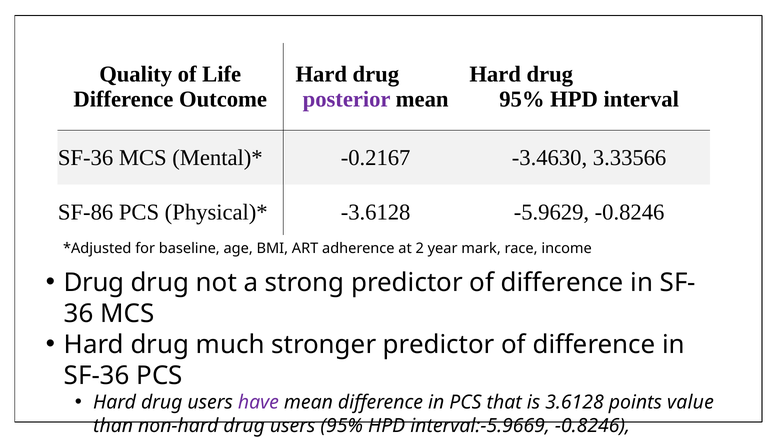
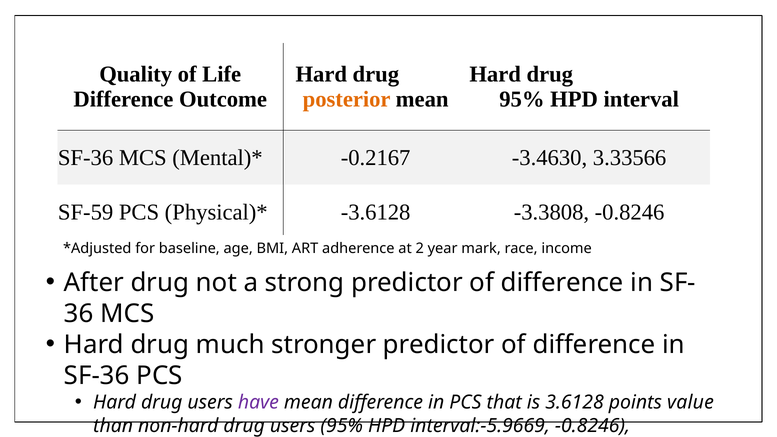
posterior colour: purple -> orange (347, 100)
SF-86: SF-86 -> SF-59 (86, 212)
-5.9629: -5.9629 -> -3.3808 (551, 212)
Drug: Drug -> After (94, 283)
